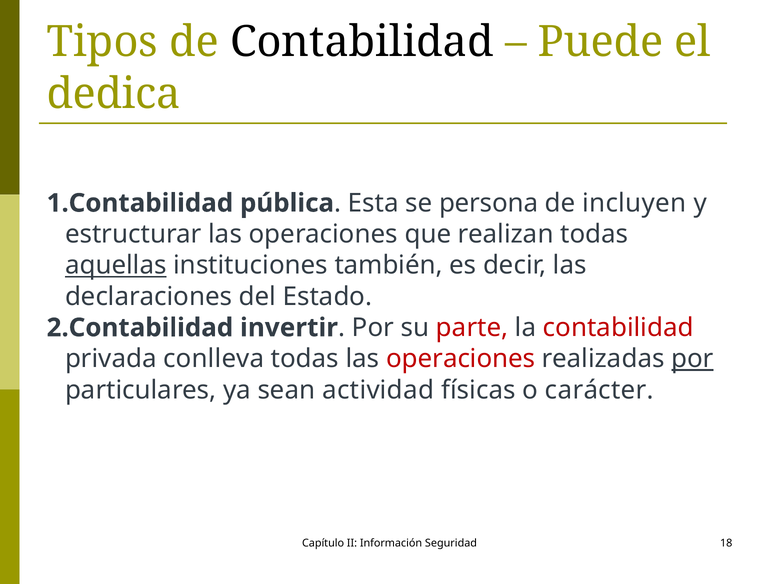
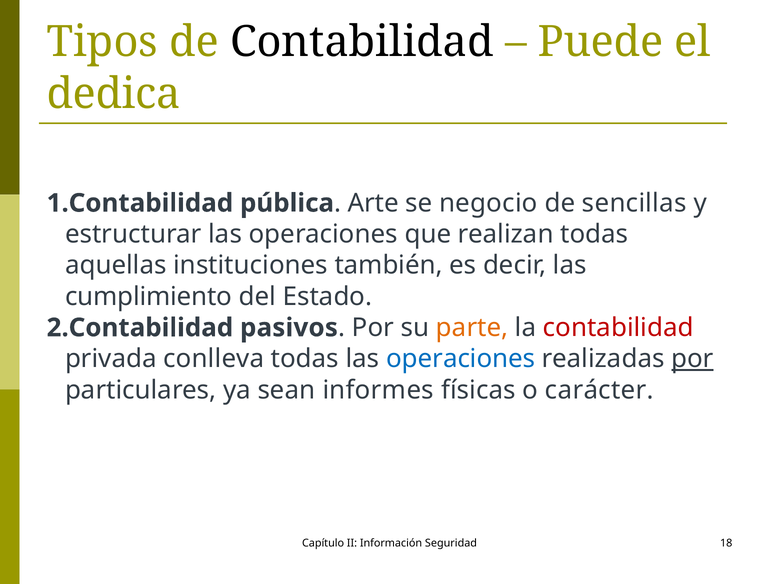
Esta: Esta -> Arte (373, 203)
persona: persona -> negocio (488, 203)
incluyen: incluyen -> sencillas (634, 203)
aquellas underline: present -> none (116, 266)
declaraciones: declaraciones -> cumplimiento (149, 297)
invertir: invertir -> pasivos (289, 328)
parte colour: red -> orange (472, 328)
operaciones colour: red -> blue (461, 359)
actividad: actividad -> informes (378, 390)
